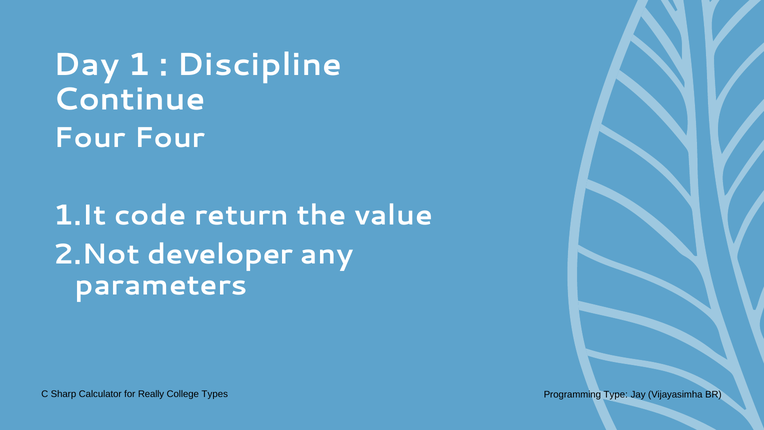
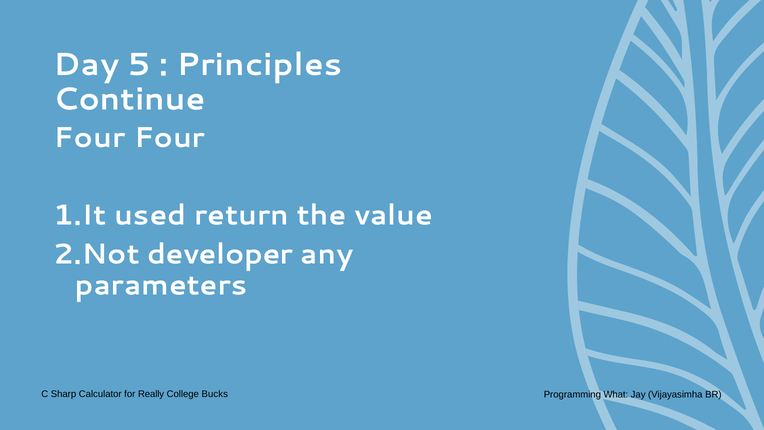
1: 1 -> 5 (139, 65)
Discipline: Discipline -> Principles (259, 65)
code: code -> used (150, 215)
Types: Types -> Bucks (215, 394)
Type: Type -> What (616, 394)
